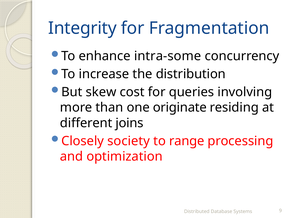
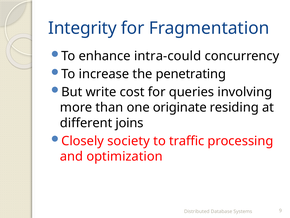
intra-some: intra-some -> intra-could (168, 56)
distribution: distribution -> penetrating (191, 74)
skew: skew -> write (101, 92)
range: range -> traffic (187, 141)
